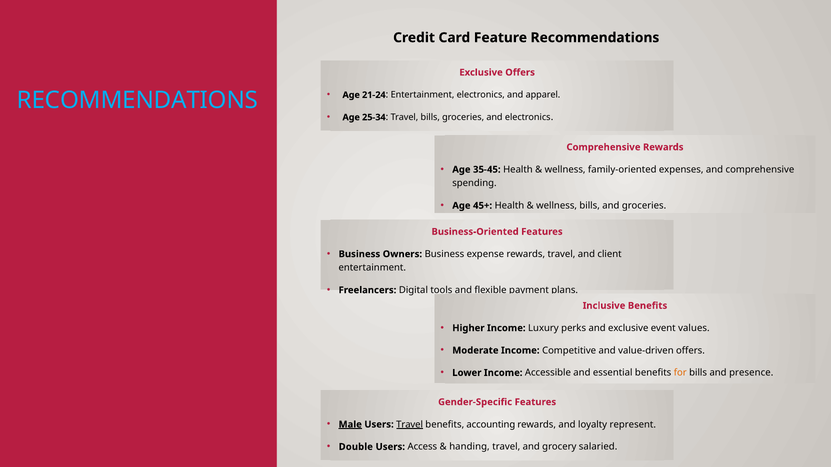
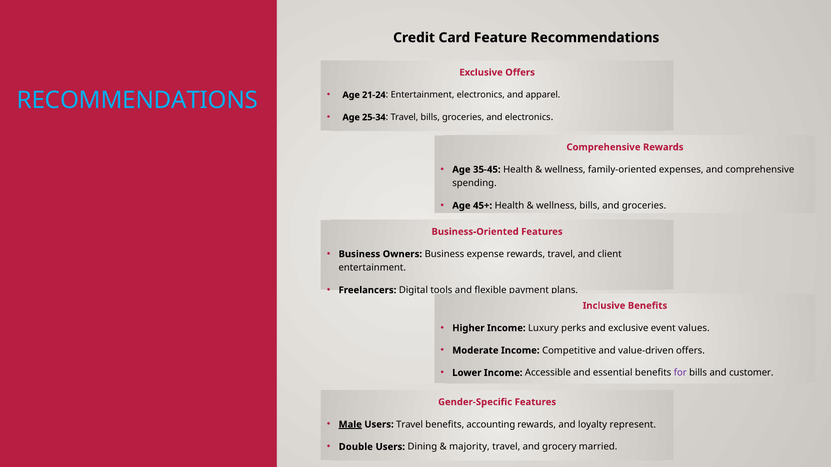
for colour: orange -> purple (680, 373)
presence: presence -> customer (751, 373)
Travel underline: present -> none (410, 425)
Access: Access -> Dining (422, 447)
handing: handing -> majority (469, 447)
salaried: salaried -> married (598, 447)
